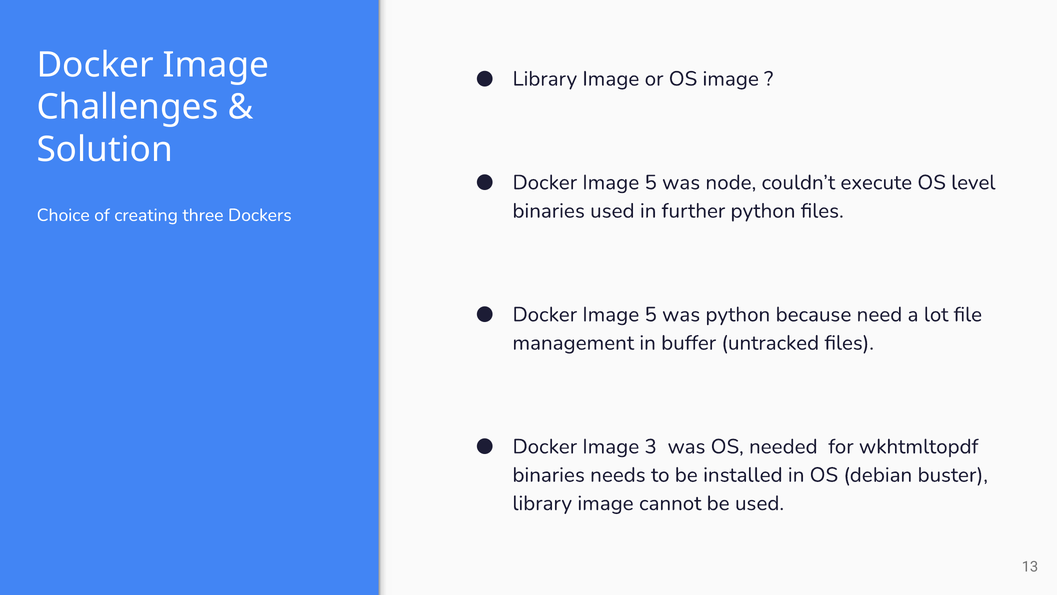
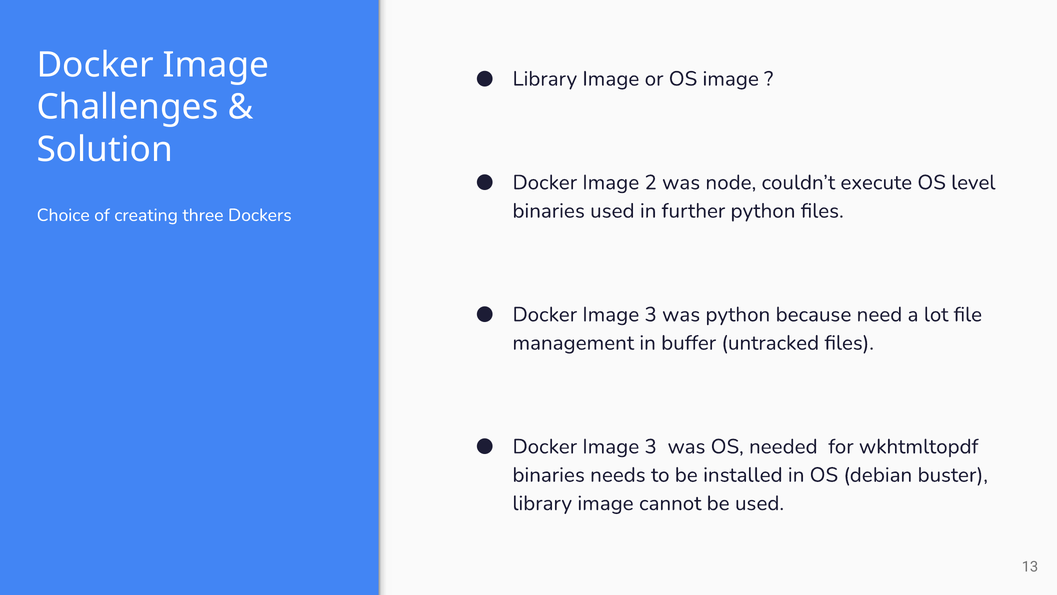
5: 5 -> 2 (651, 182)
5: 5 -> 3 (651, 314)
